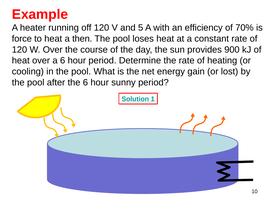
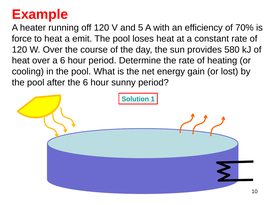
then: then -> emit (82, 39)
900: 900 -> 580 (232, 50)
